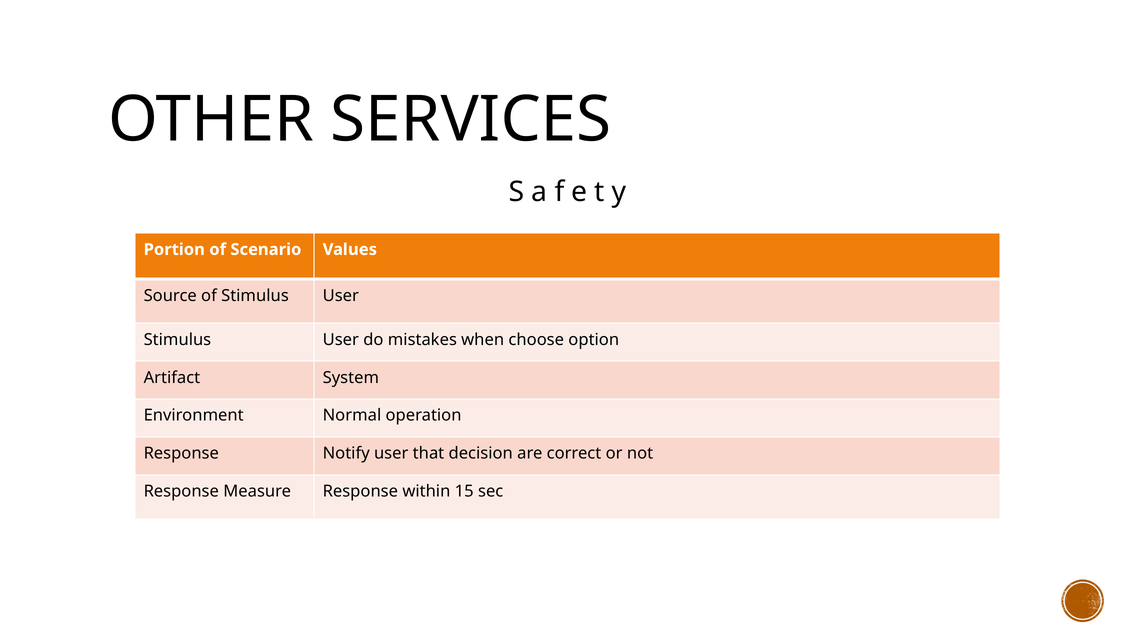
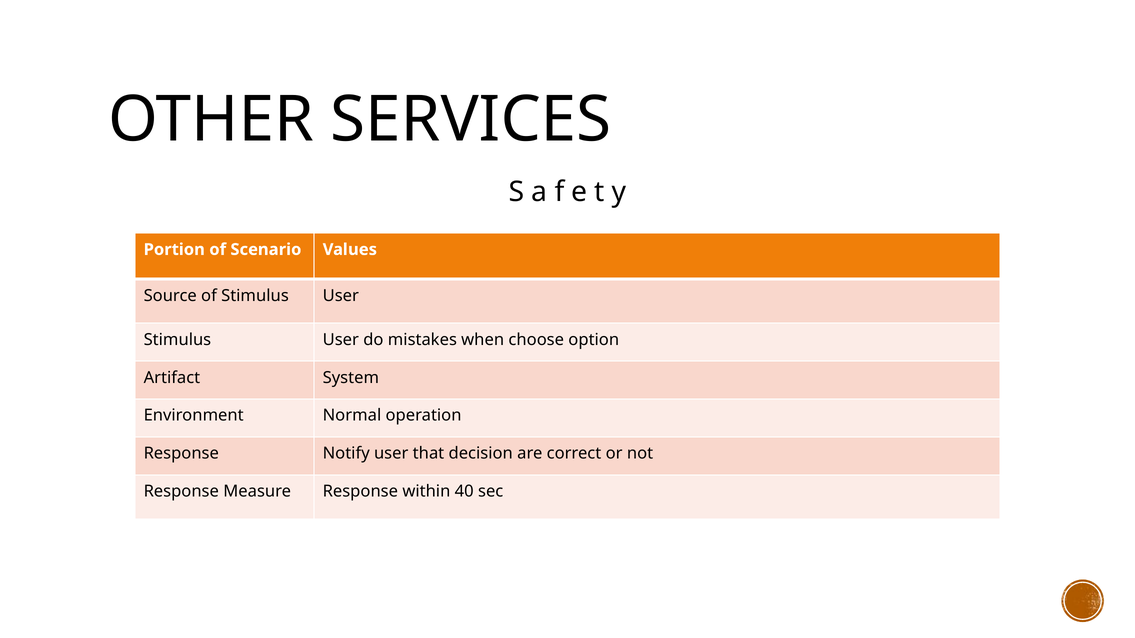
15: 15 -> 40 (464, 492)
